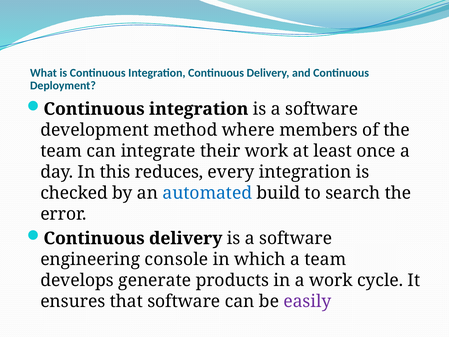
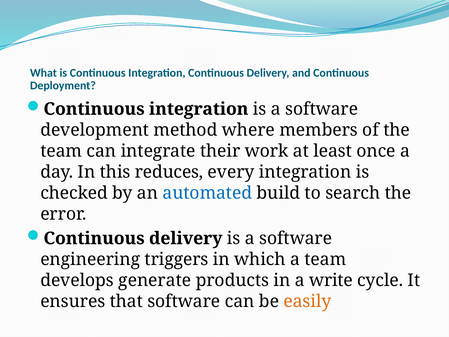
console: console -> triggers (177, 259)
a work: work -> write (331, 280)
easily colour: purple -> orange (307, 301)
